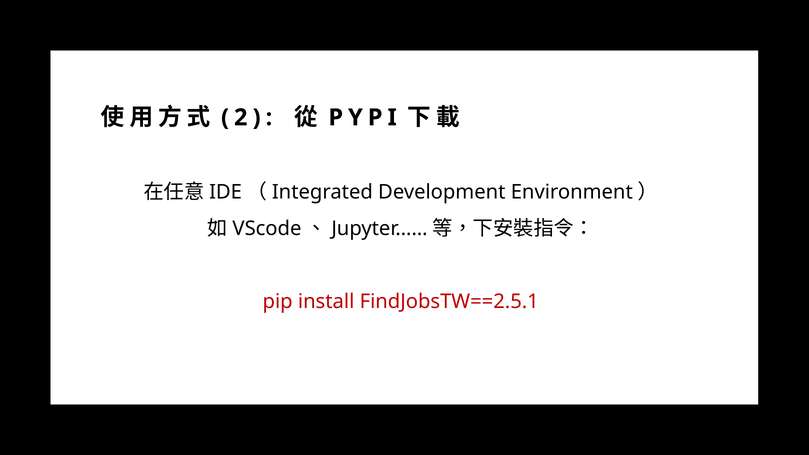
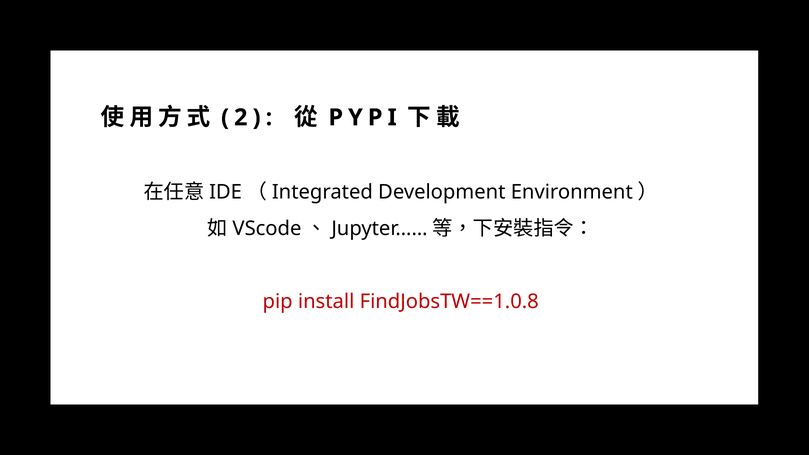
FindJobsTW==2.5.1: FindJobsTW==2.5.1 -> FindJobsTW==1.0.8 (449, 302)
